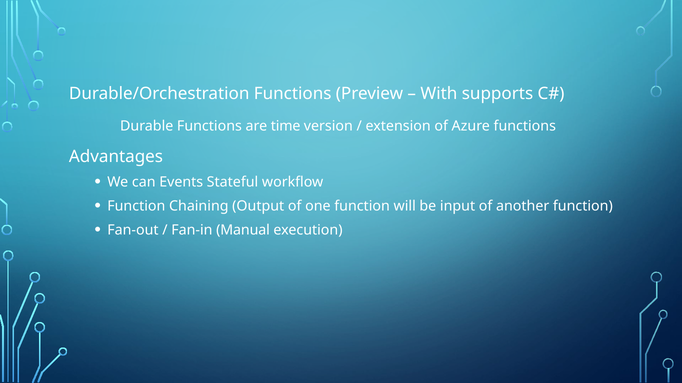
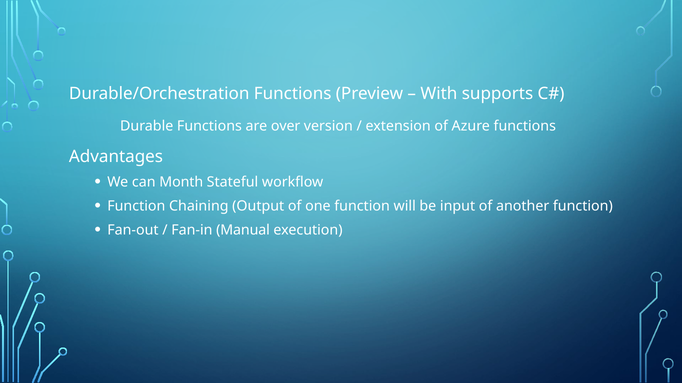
time: time -> over (286, 126)
Events: Events -> Month (181, 183)
